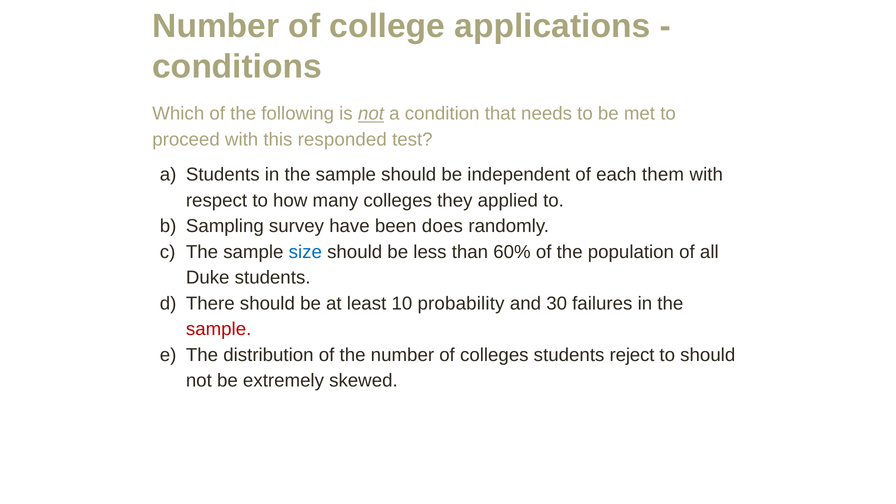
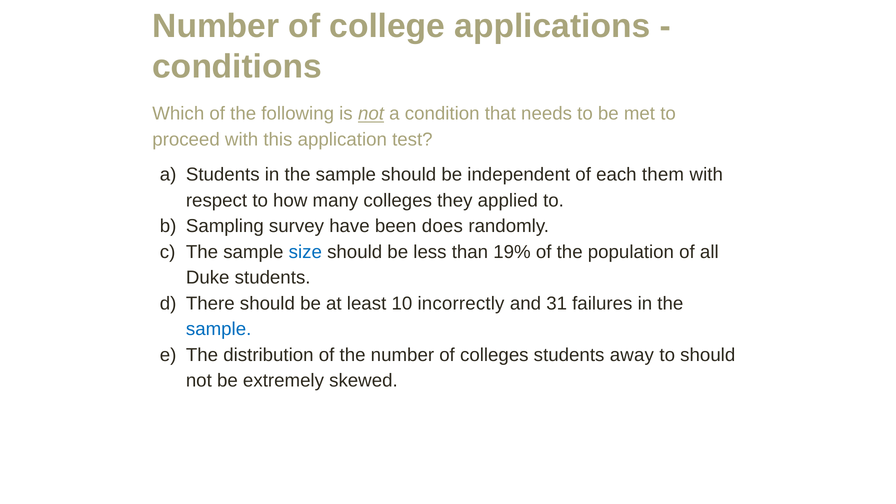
responded: responded -> application (342, 140)
60%: 60% -> 19% (512, 252)
probability: probability -> incorrectly (461, 303)
30: 30 -> 31 (557, 303)
sample colour: red -> blue (219, 329)
reject: reject -> away (632, 355)
